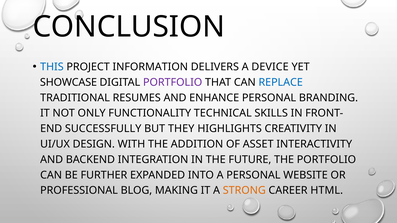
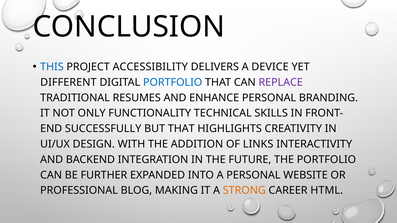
INFORMATION: INFORMATION -> ACCESSIBILITY (150, 67)
SHOWCASE: SHOWCASE -> DIFFERENT (68, 82)
PORTFOLIO colour: purple -> blue (173, 82)
REPLACE colour: blue -> purple (281, 82)
BUT THEY: THEY -> THAT (181, 129)
ASSET: ASSET -> LINKS (258, 144)
